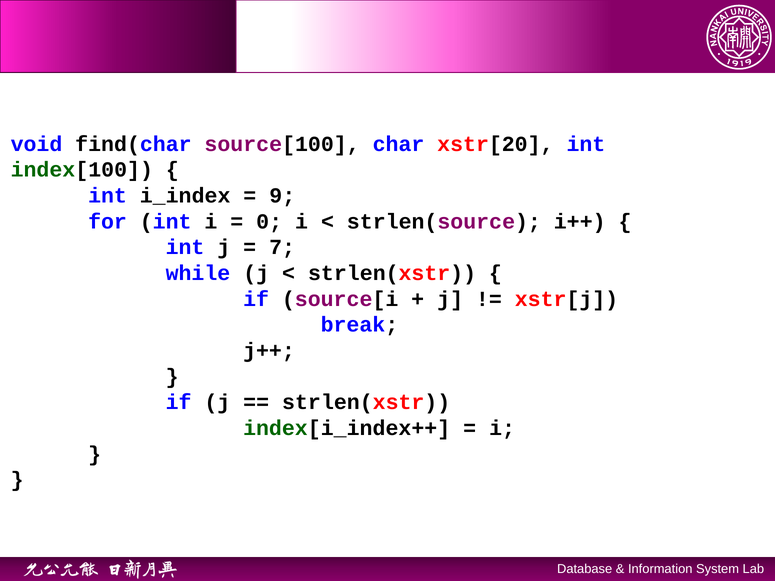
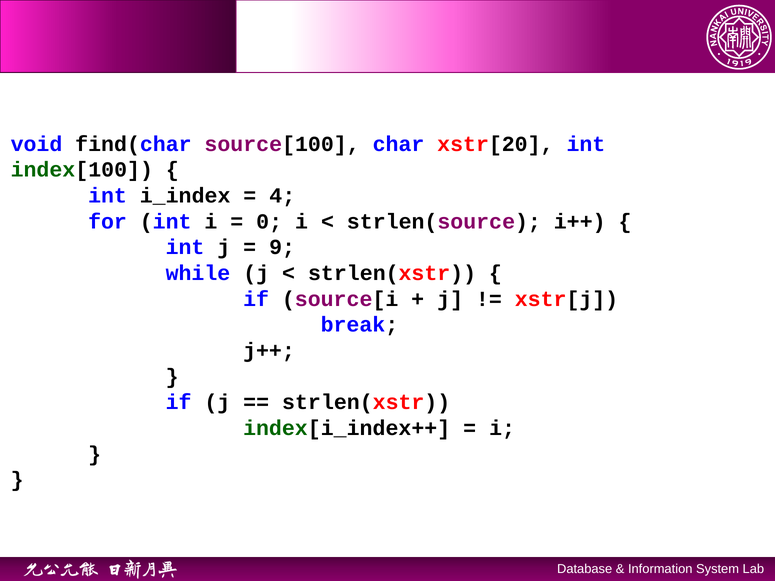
9: 9 -> 4 (282, 196)
7: 7 -> 9 (282, 247)
